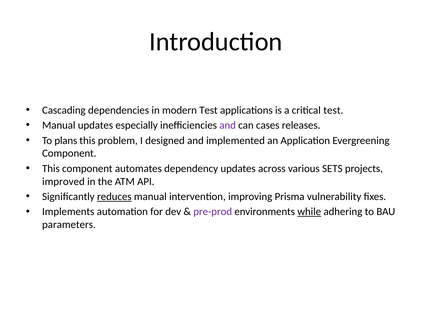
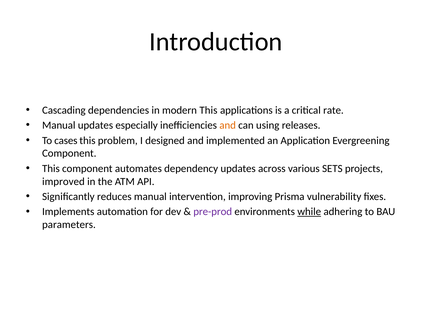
modern Test: Test -> This (208, 110)
critical test: test -> rate (333, 110)
and colour: purple -> orange (228, 125)
cases: cases -> using (268, 125)
plans: plans -> cases (66, 140)
reduces underline: present -> none (114, 197)
